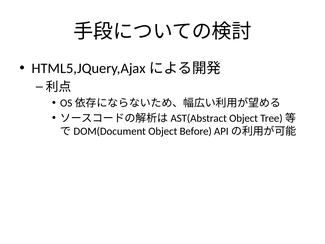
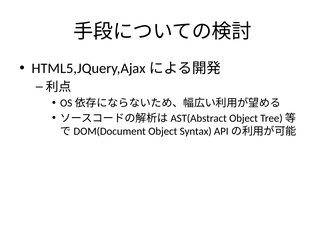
Before: Before -> Syntax (196, 131)
